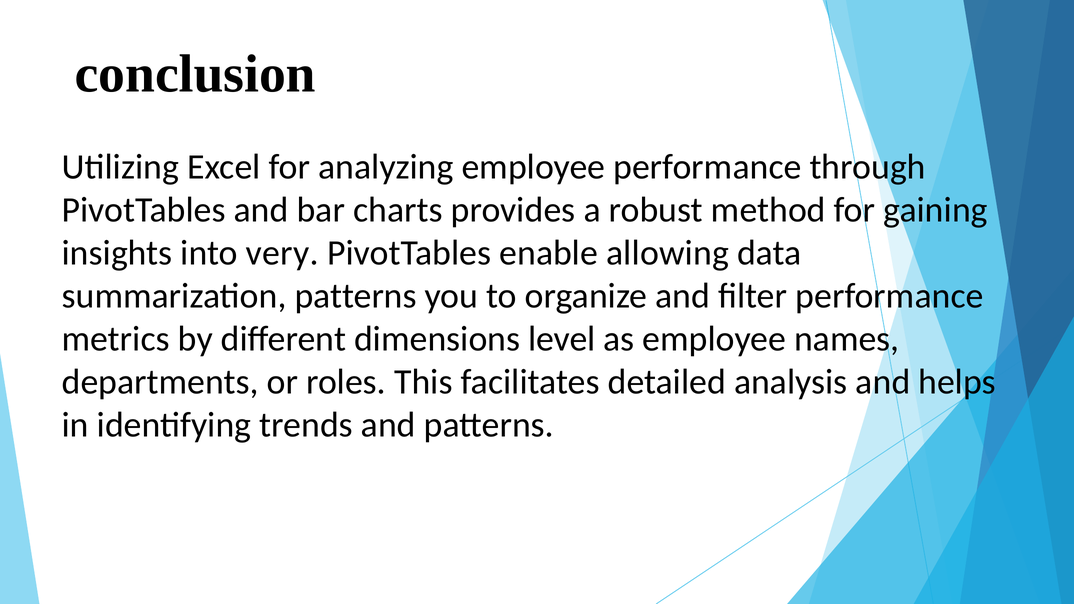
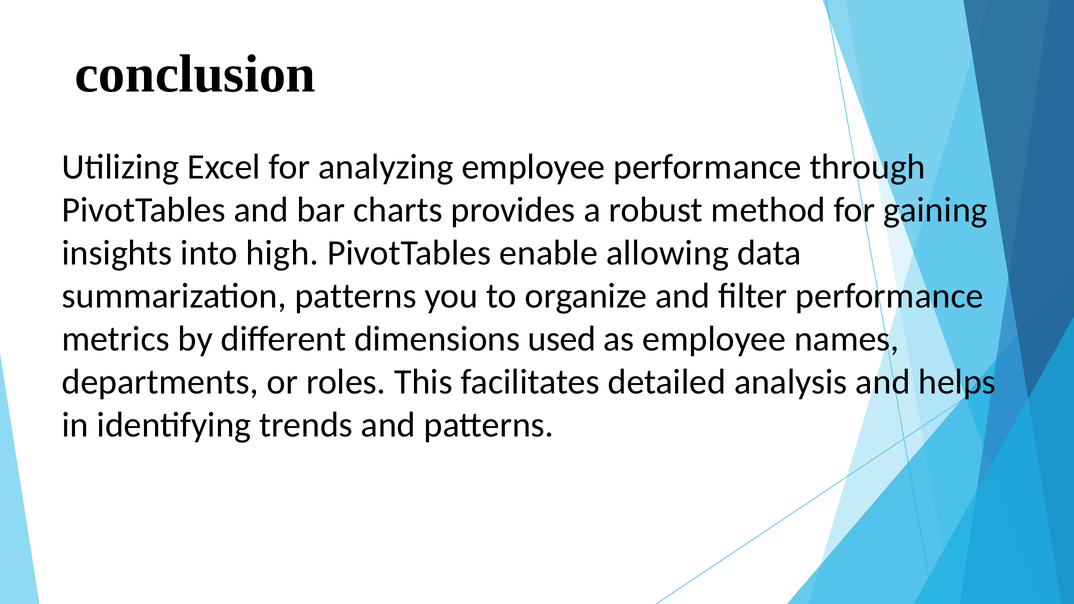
very: very -> high (282, 253)
level: level -> used (562, 339)
